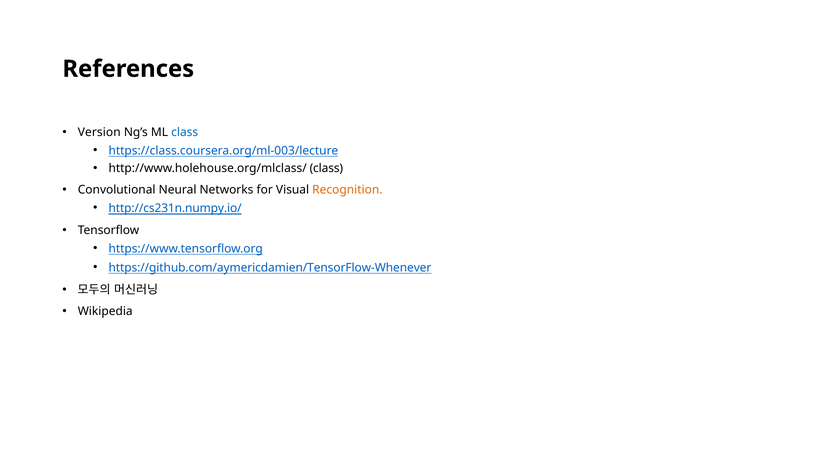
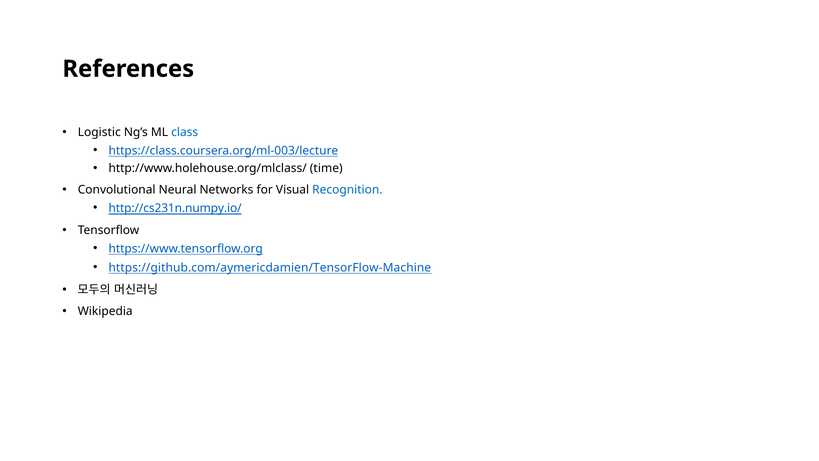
Version: Version -> Logistic (99, 132)
http://www.holehouse.org/mlclass/ class: class -> time (326, 168)
Recognition colour: orange -> blue (347, 190)
https://github.com/aymericdamien/TensorFlow-Whenever: https://github.com/aymericdamien/TensorFlow-Whenever -> https://github.com/aymericdamien/TensorFlow-Machine (270, 268)
